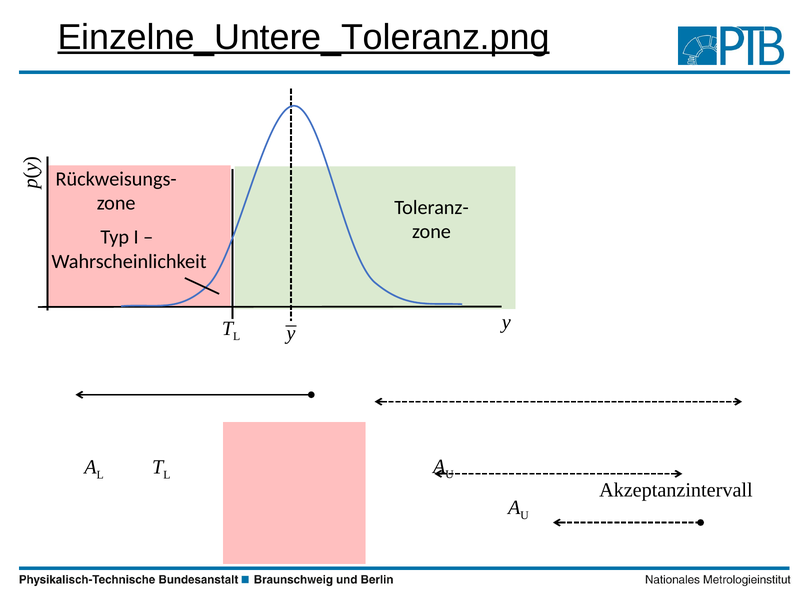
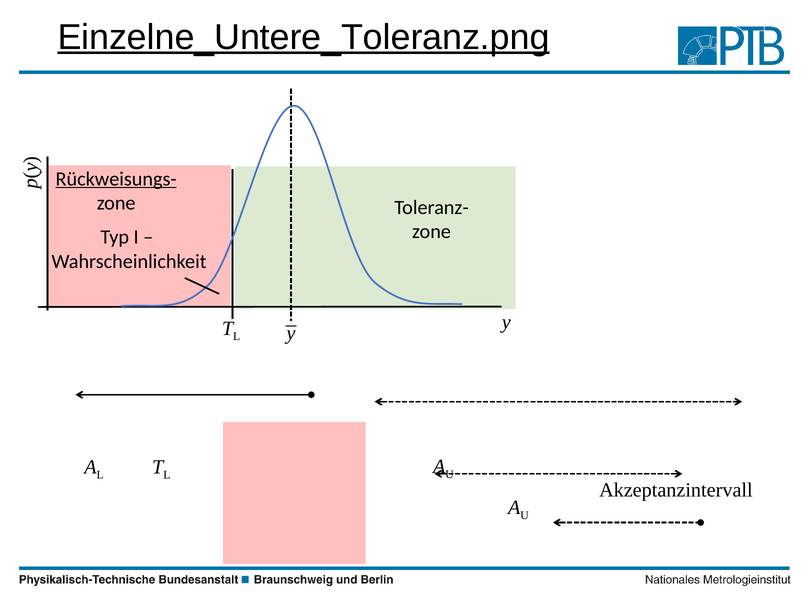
Rückweisungs- underline: none -> present (116, 179)
